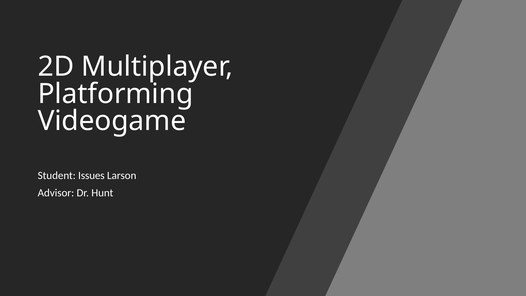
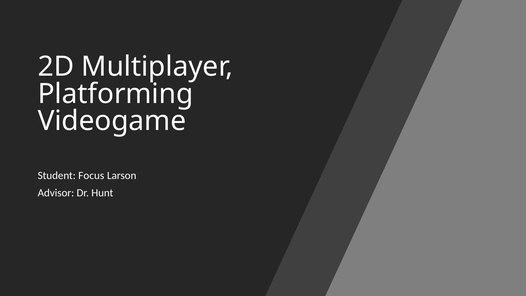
Issues: Issues -> Focus (91, 175)
